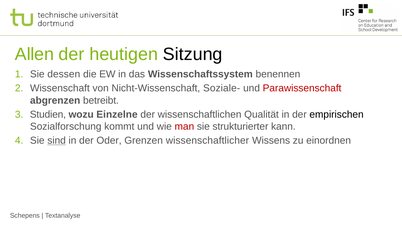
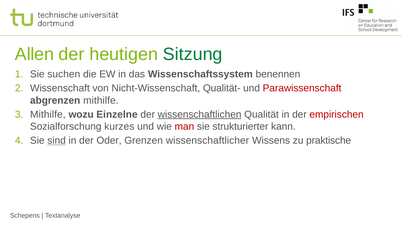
Sitzung colour: black -> green (193, 54)
dessen: dessen -> suchen (64, 74)
Soziale-: Soziale- -> Qualität- (222, 88)
abgrenzen betreibt: betreibt -> mithilfe (101, 100)
Studien: Studien -> Mithilfe (48, 114)
wissenschaftlichen underline: none -> present (200, 114)
empirischen colour: black -> red (337, 114)
kommt: kommt -> kurzes (119, 127)
einordnen: einordnen -> praktische (329, 141)
